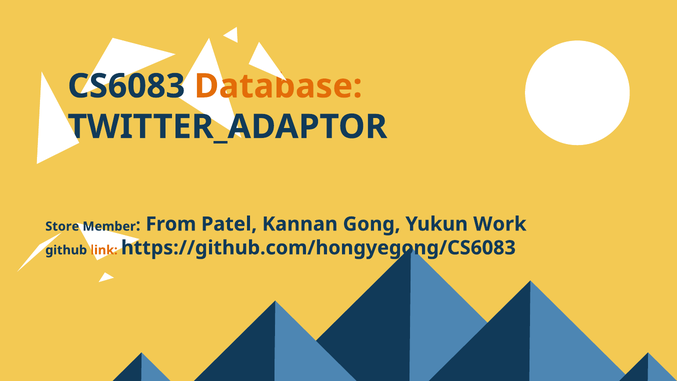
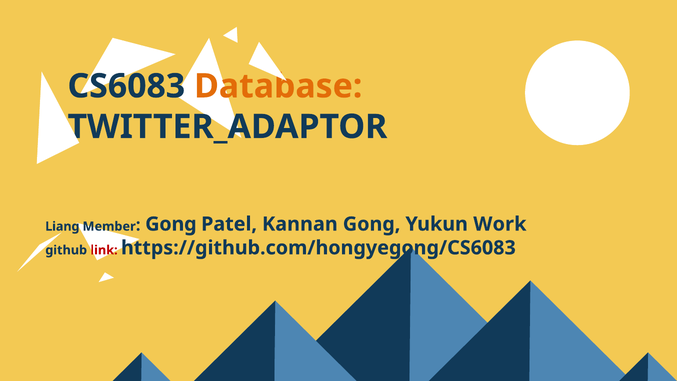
Store: Store -> Liang (62, 226)
From: From -> Gong (171, 224)
link colour: orange -> red (104, 250)
